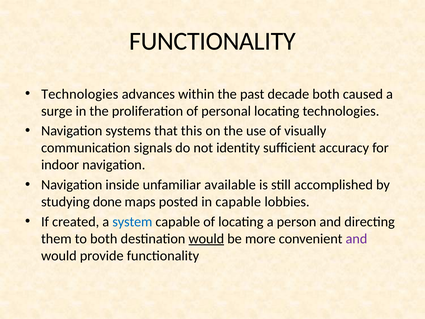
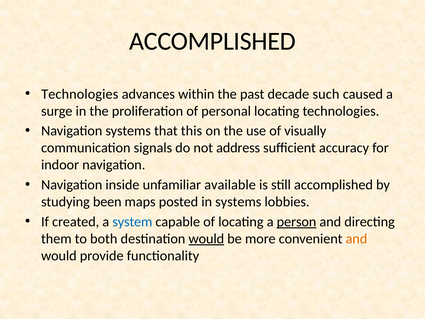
FUNCTIONALITY: FUNCTIONALITY -> ACCOMPLISHED (212, 41)
decade both: both -> such (326, 94)
identity: identity -> address (238, 148)
done: done -> been (107, 202)
in capable: capable -> systems (238, 202)
person underline: none -> present (297, 221)
and colour: purple -> orange (356, 238)
